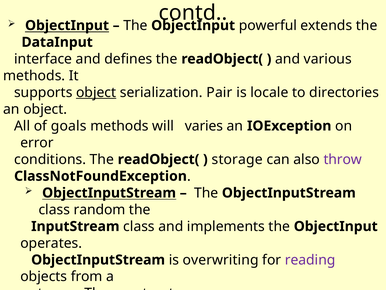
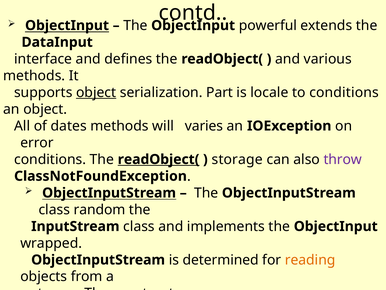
Pair: Pair -> Part (220, 92)
to directories: directories -> conditions (344, 92)
goals: goals -> dates (69, 126)
readObject( underline: none -> present (159, 159)
operates: operates -> wrapped (51, 243)
overwriting: overwriting -> determined (221, 259)
reading colour: purple -> orange (310, 259)
